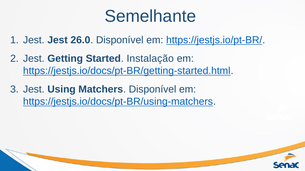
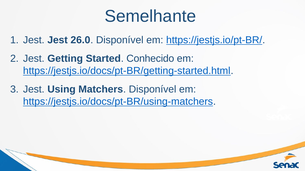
Instalação: Instalação -> Conhecido (150, 59)
